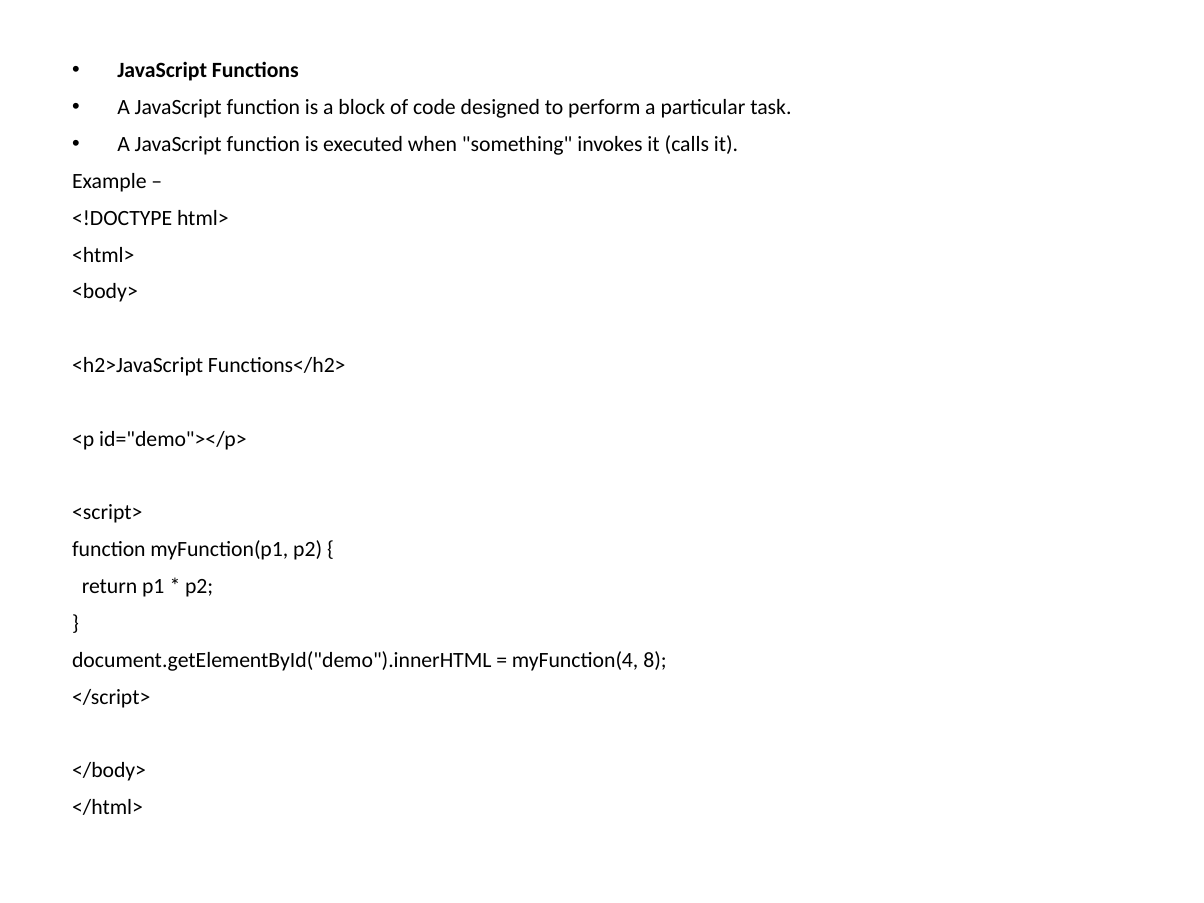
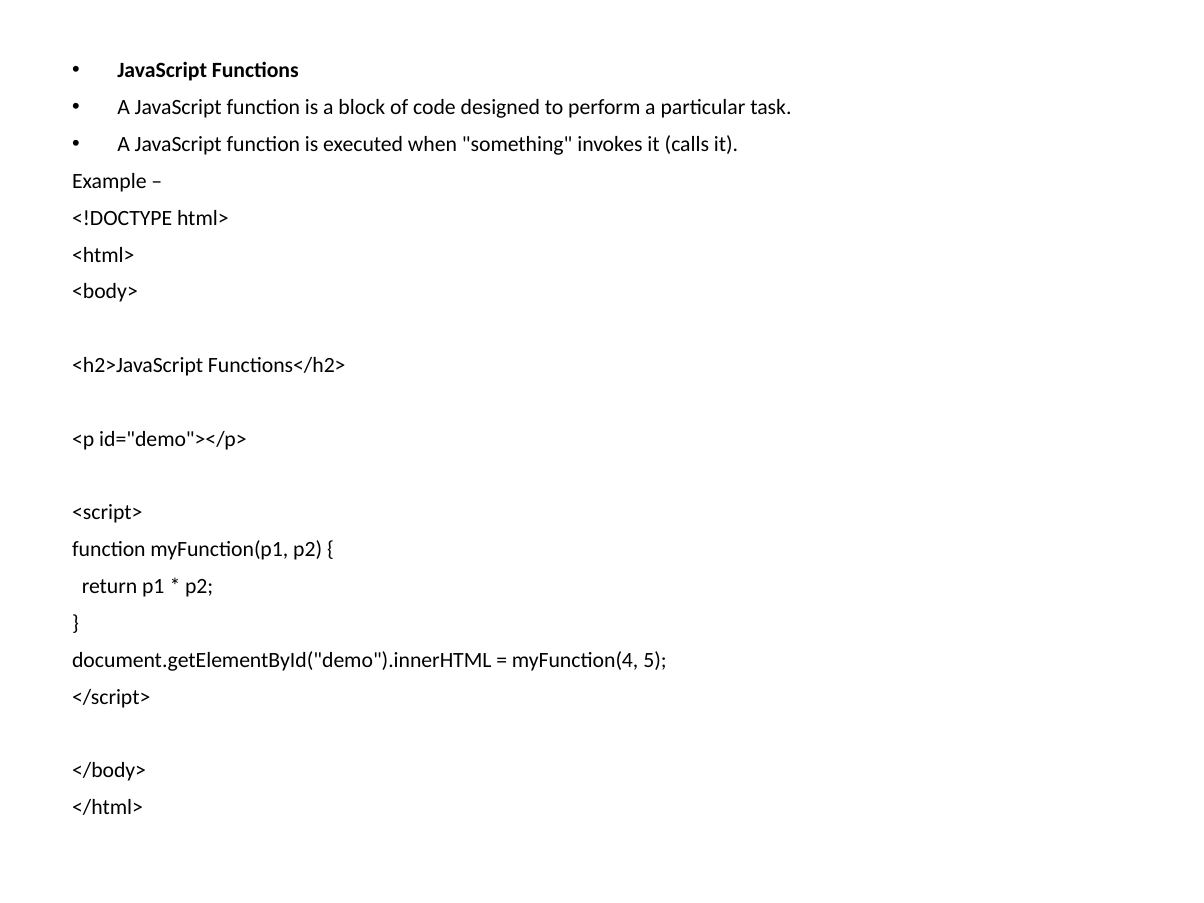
8: 8 -> 5 (655, 660)
